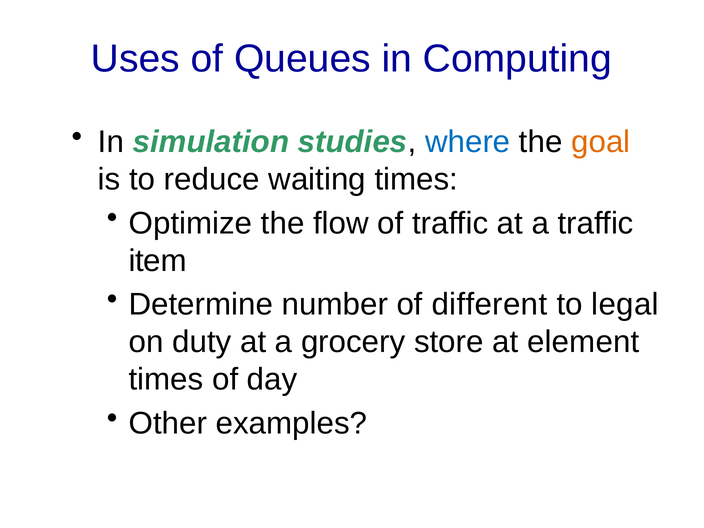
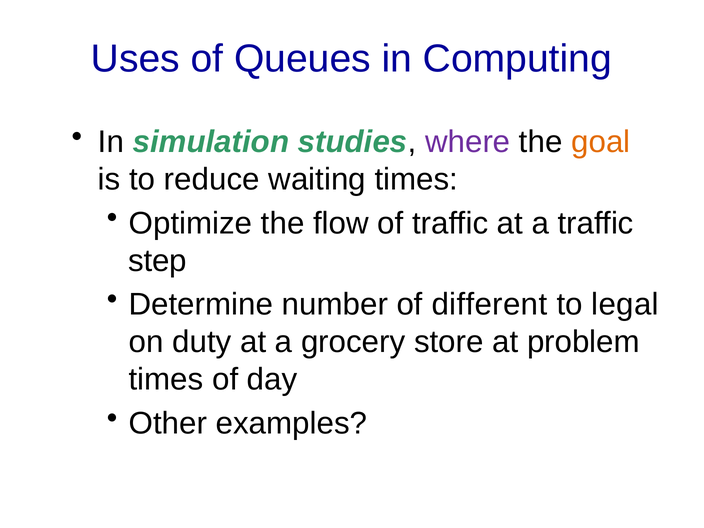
where colour: blue -> purple (468, 142)
item: item -> step (158, 261)
element: element -> problem (583, 342)
